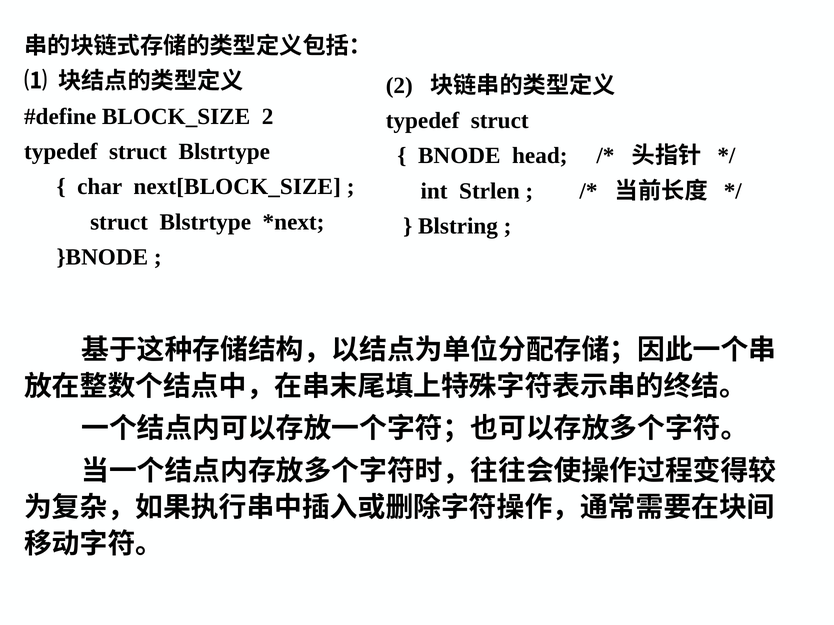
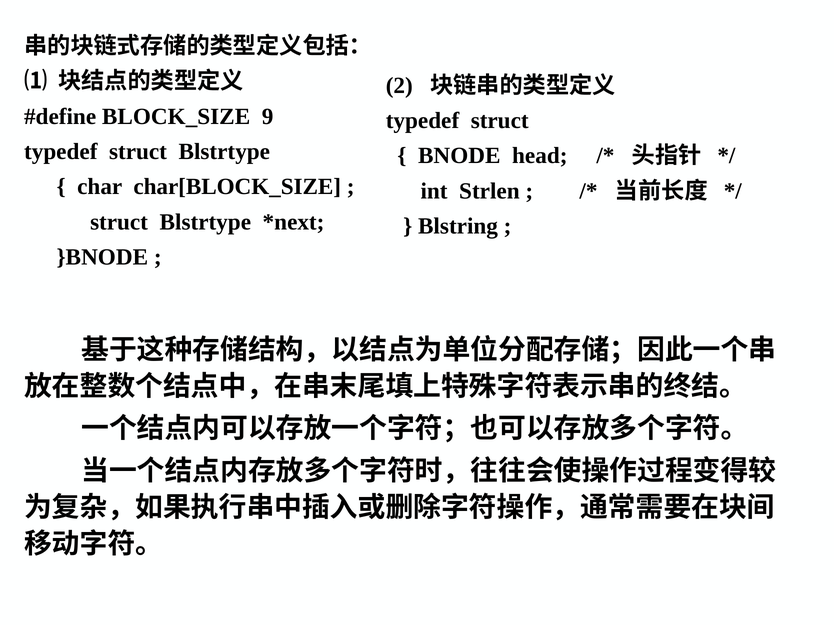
BLOCK_SIZE 2: 2 -> 9 (268, 117)
next[BLOCK_SIZE: next[BLOCK_SIZE -> char[BLOCK_SIZE (237, 187)
